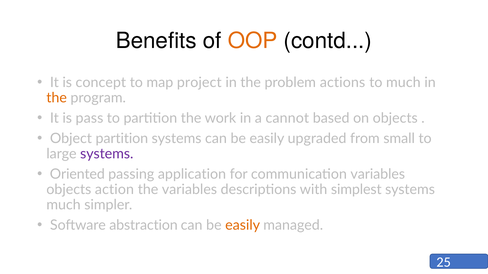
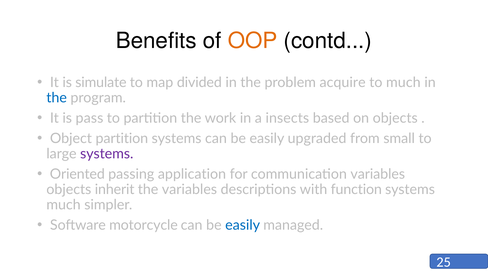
concept: concept -> simulate (101, 82)
project: project -> divided (199, 82)
actions: actions -> acquire (343, 82)
the colour: orange -> blue (57, 98)
cannot: cannot -> insects (287, 118)
action: action -> inherit (115, 190)
simplest: simplest -> function (356, 190)
abstraction: abstraction -> motorcycle (143, 226)
easily colour: orange -> blue (243, 226)
